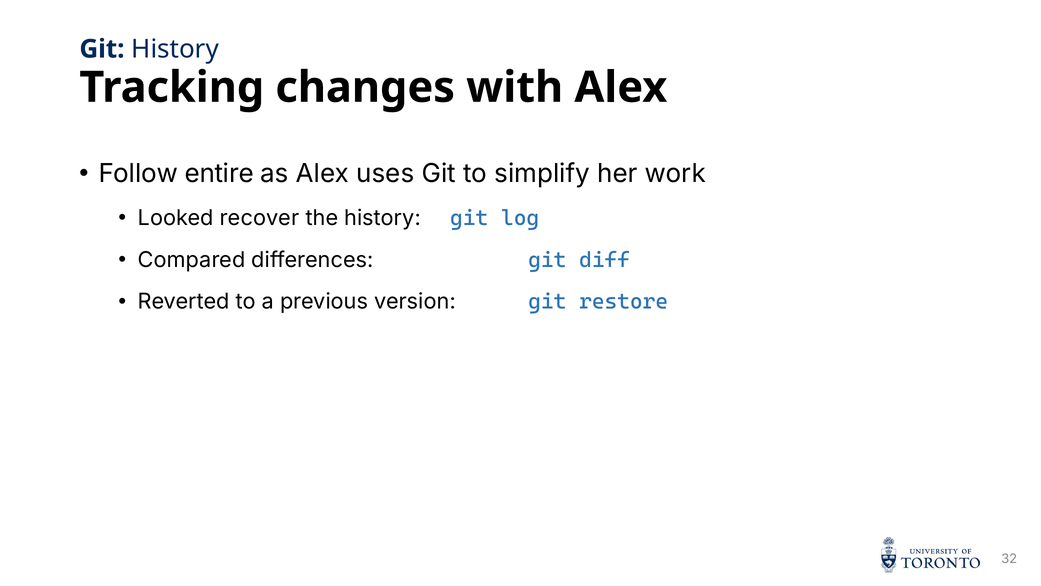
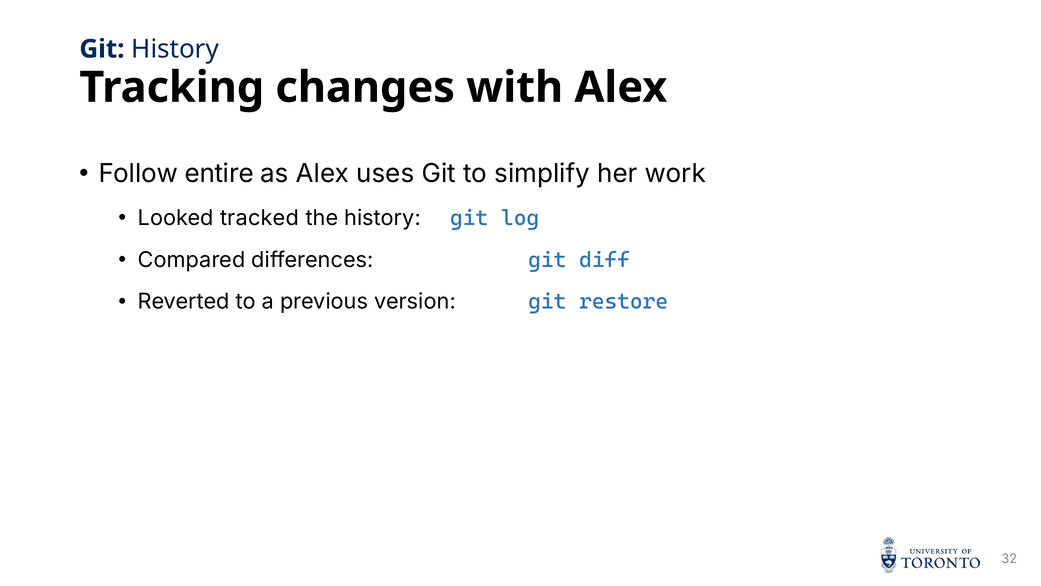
recover: recover -> tracked (259, 218)
